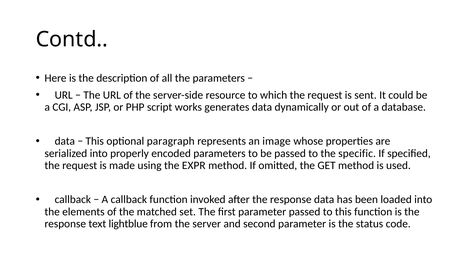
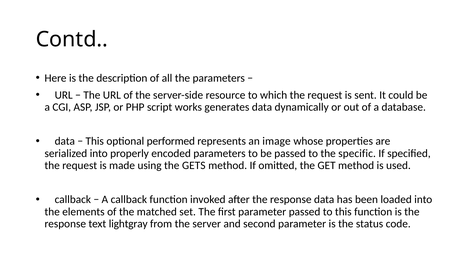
paragraph: paragraph -> performed (171, 141)
EXPR: EXPR -> GETS (194, 165)
lightblue: lightblue -> lightgray (128, 224)
